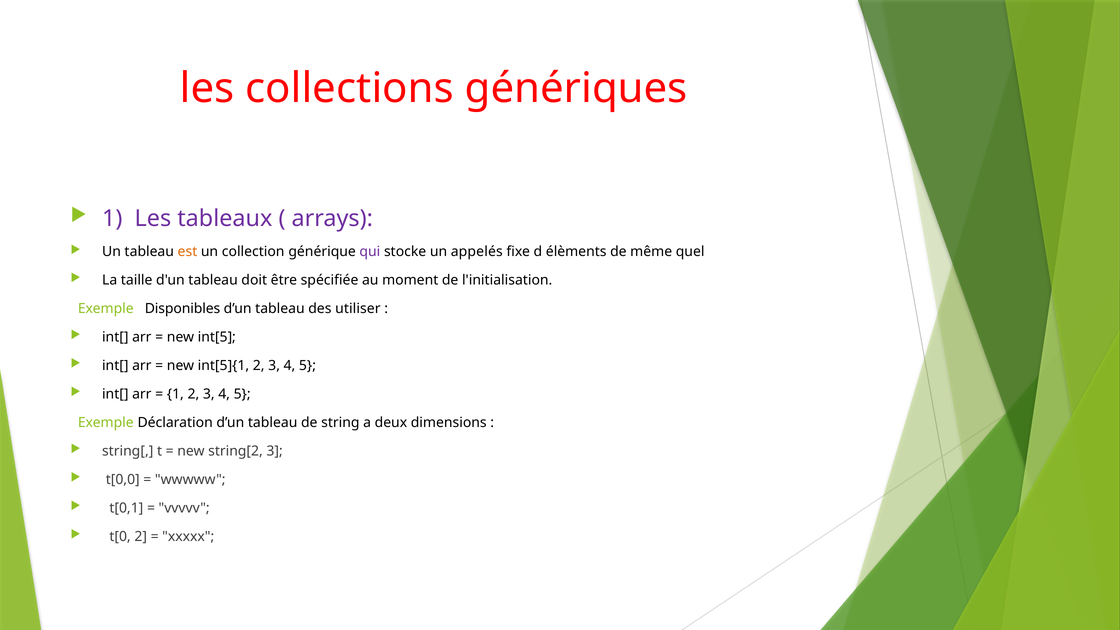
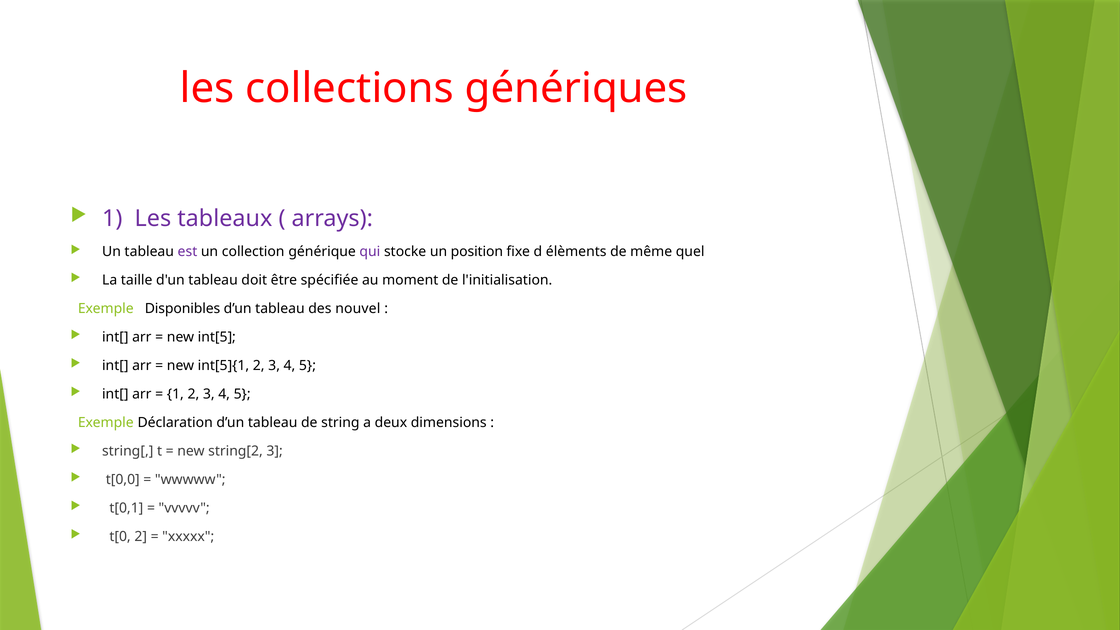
est colour: orange -> purple (187, 252)
appelés: appelés -> position (477, 252)
utiliser: utiliser -> nouvel (358, 309)
